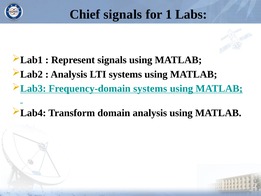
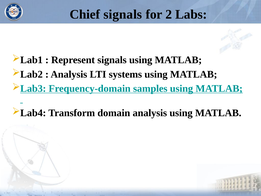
1: 1 -> 2 (169, 14)
Frequency-domain systems: systems -> samples (150, 88)
